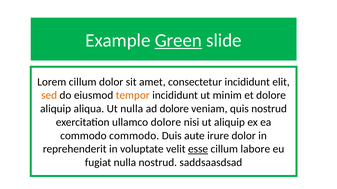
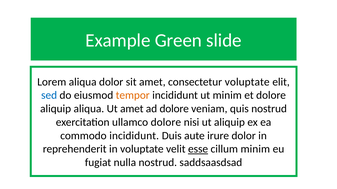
Green underline: present -> none (178, 40)
Lorem cillum: cillum -> aliqua (83, 82)
consectetur incididunt: incididunt -> voluptate (247, 82)
sed colour: orange -> blue (49, 96)
Ut nulla: nulla -> amet (132, 109)
commodo commodo: commodo -> incididunt (134, 136)
cillum labore: labore -> minim (255, 149)
